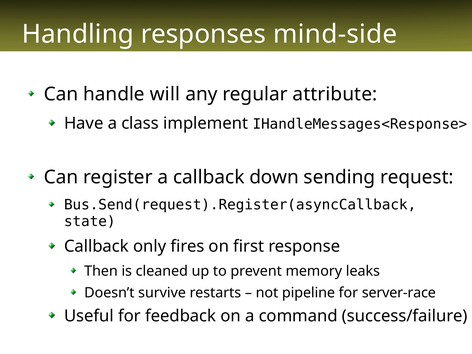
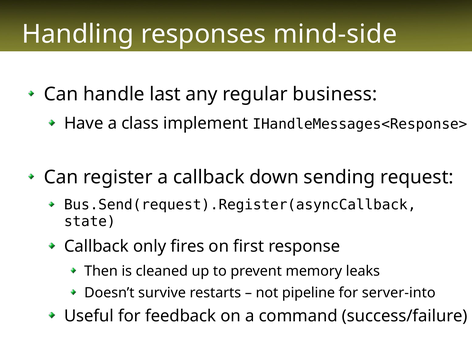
will: will -> last (165, 94)
attribute: attribute -> business (335, 94)
server-race: server-race -> server-into (399, 293)
